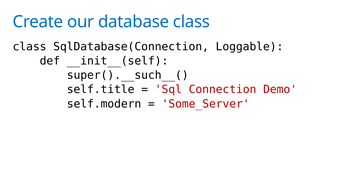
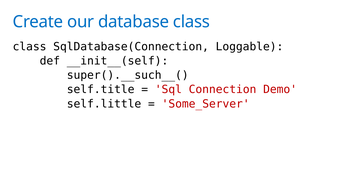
self.modern: self.modern -> self.little (104, 104)
